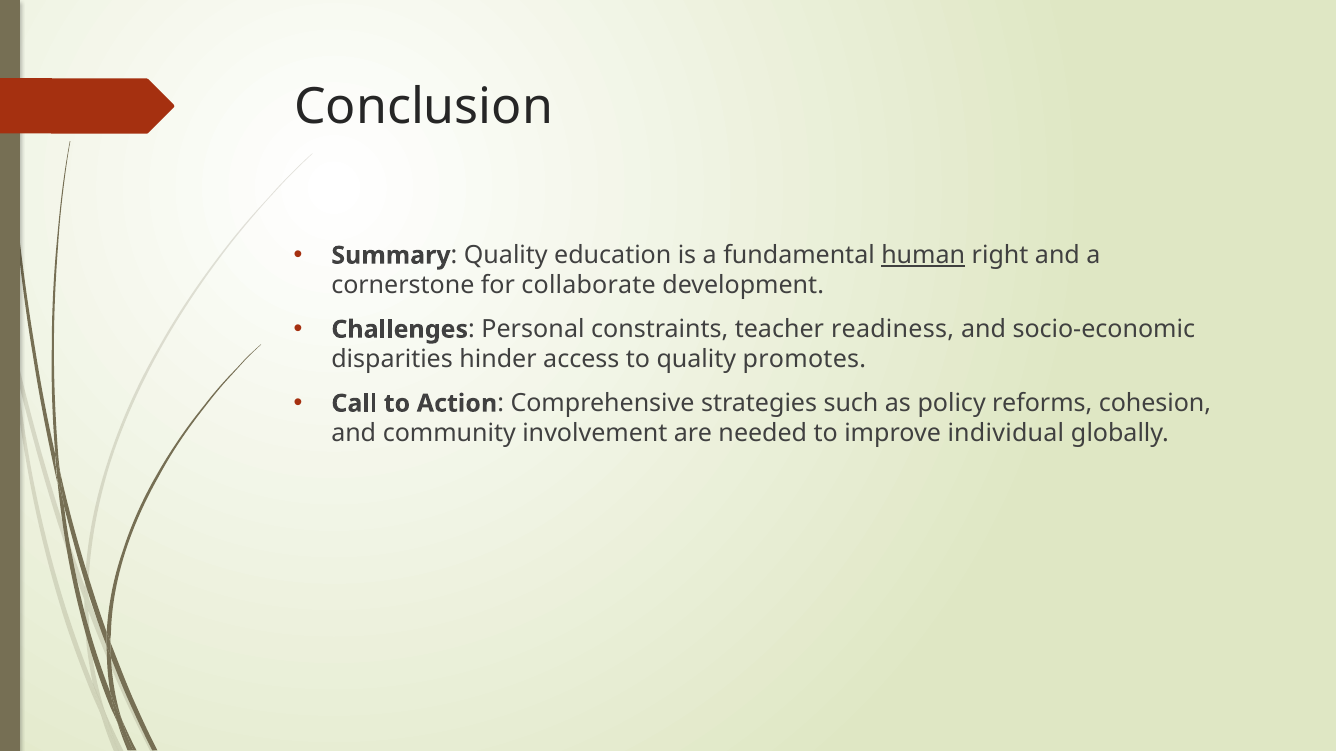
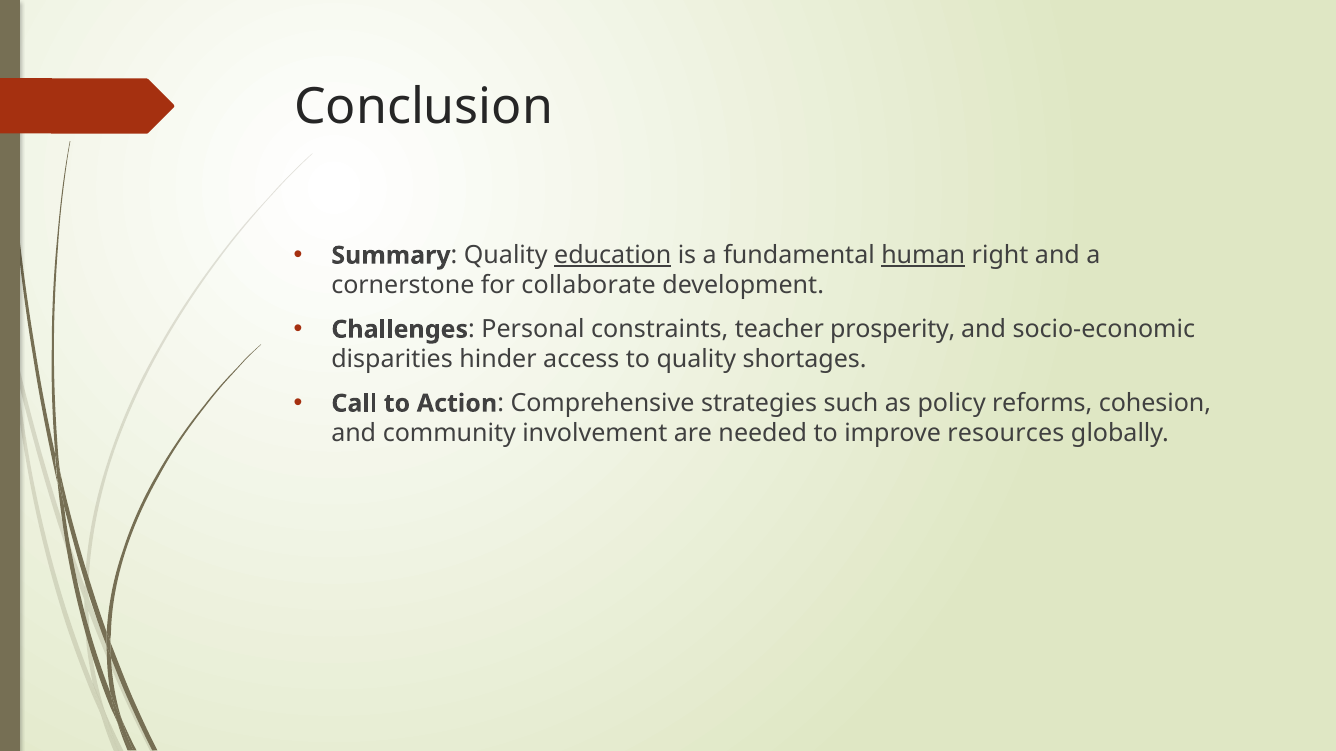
education underline: none -> present (613, 256)
readiness: readiness -> prosperity (893, 330)
promotes: promotes -> shortages (805, 360)
individual: individual -> resources (1006, 434)
